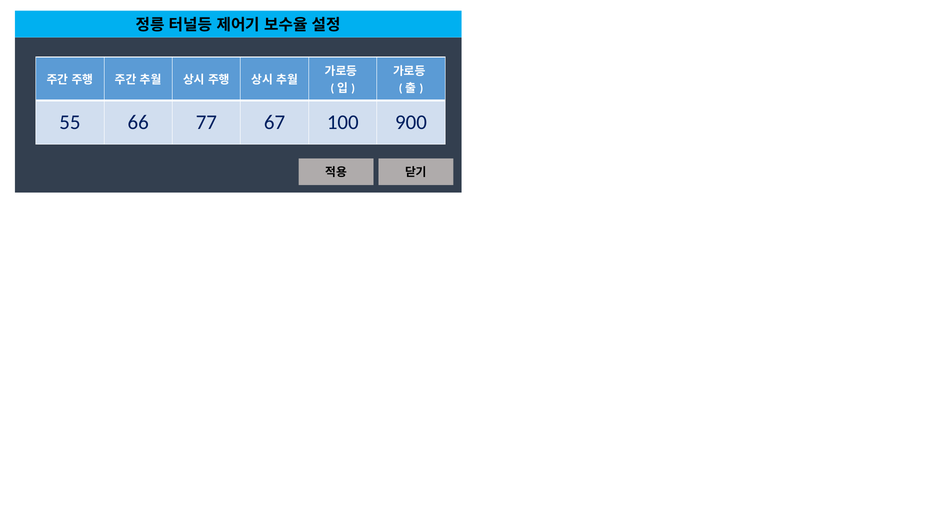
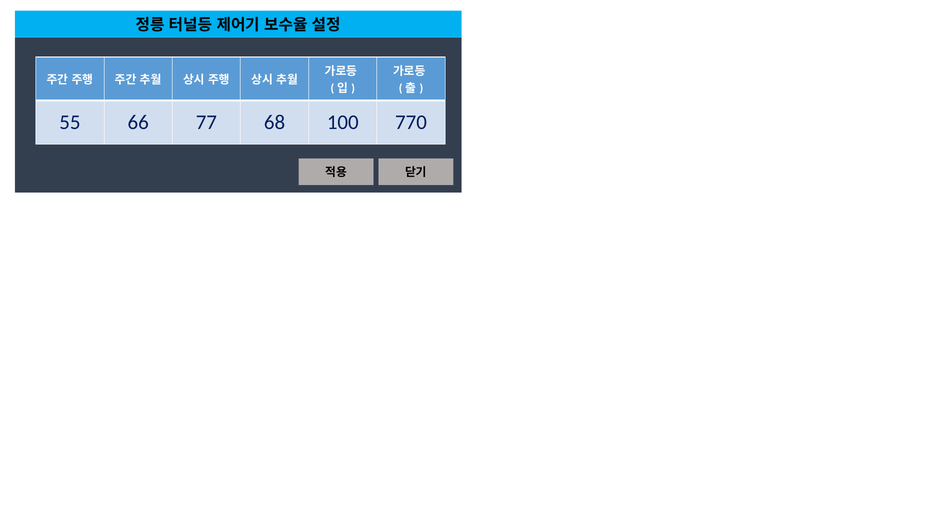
67: 67 -> 68 (275, 123)
900: 900 -> 770 (411, 123)
